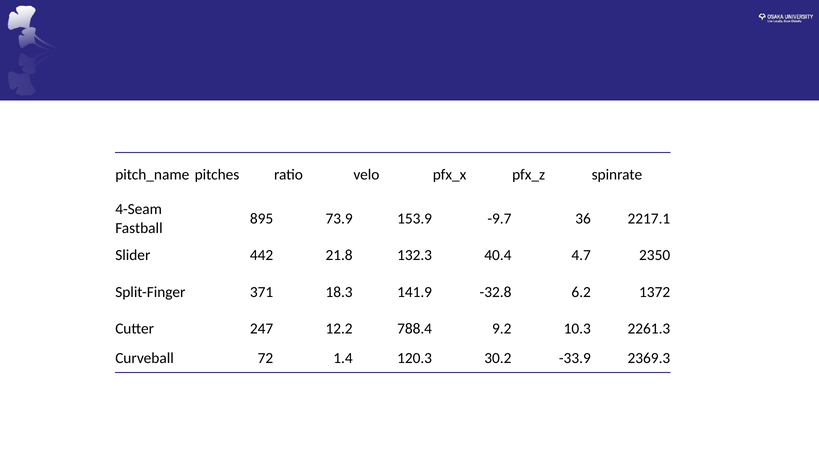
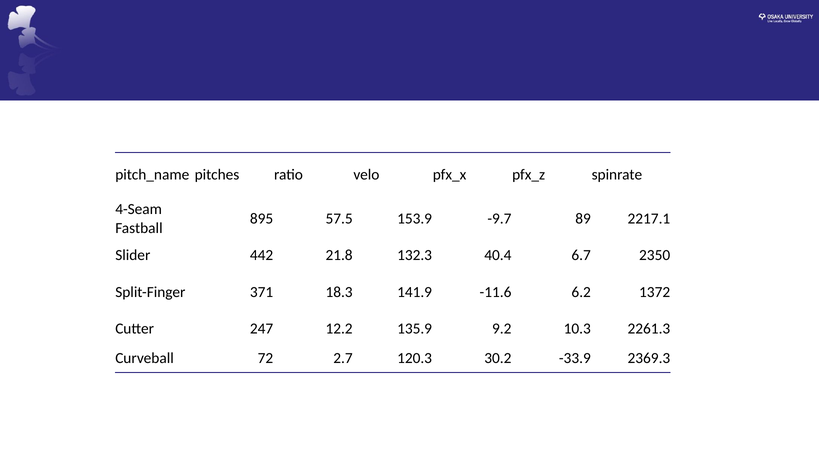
73.9: 73.9 -> 57.5 (339, 219)
36: 36 -> 89 (583, 219)
4.7: 4.7 -> 6.7 (581, 255)
-32.8: -32.8 -> -11.6 (496, 292)
788.4: 788.4 -> 135.9 (415, 328)
1.4: 1.4 -> 2.7 (343, 358)
